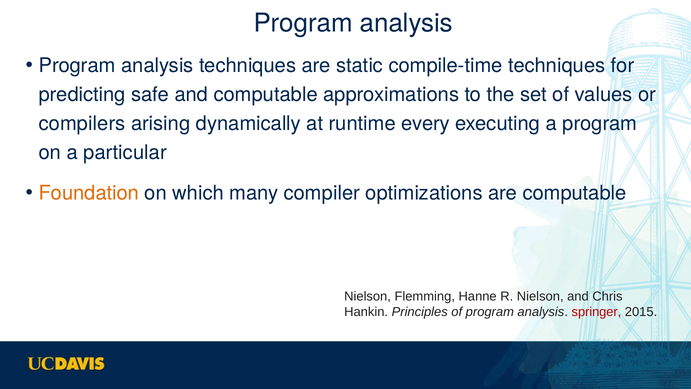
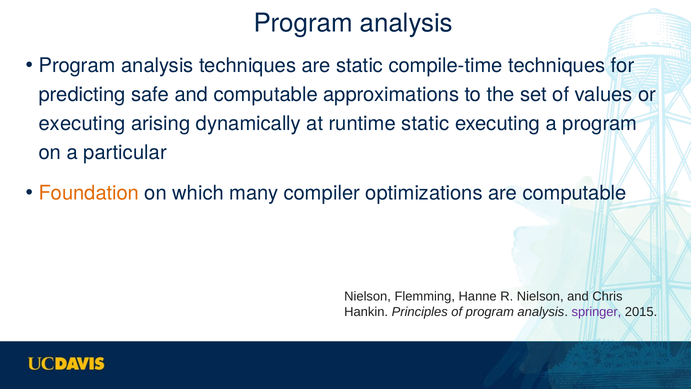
compilers: compilers -> executing (82, 124)
runtime every: every -> static (425, 124)
springer colour: red -> purple (596, 312)
